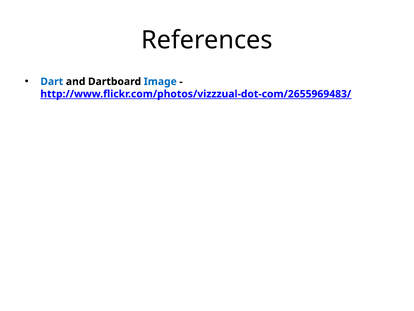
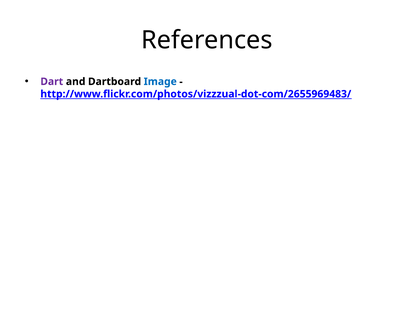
Dart colour: blue -> purple (52, 81)
